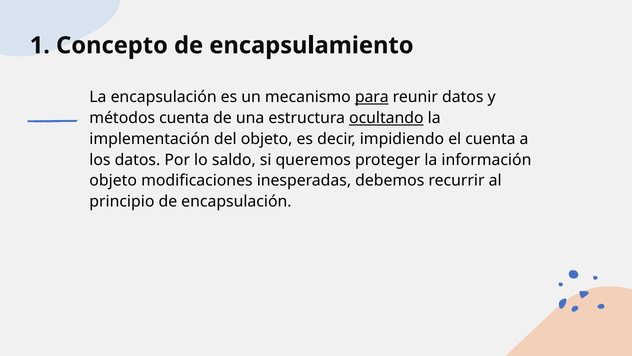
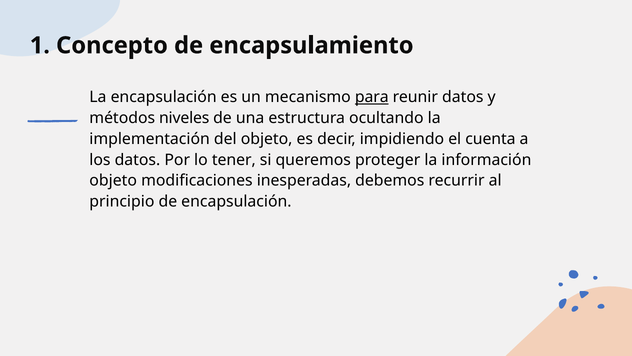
métodos cuenta: cuenta -> niveles (184, 118)
ocultando underline: present -> none (386, 118)
saldo: saldo -> tener (234, 160)
